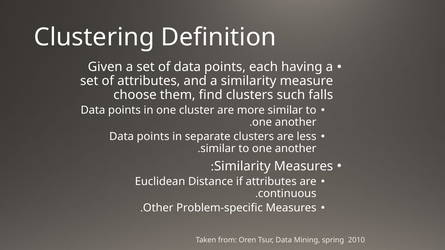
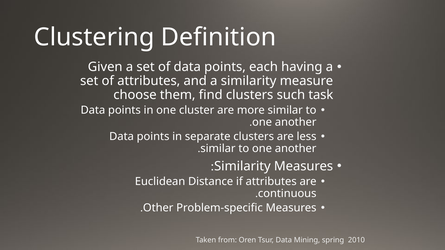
falls: falls -> task (321, 95)
